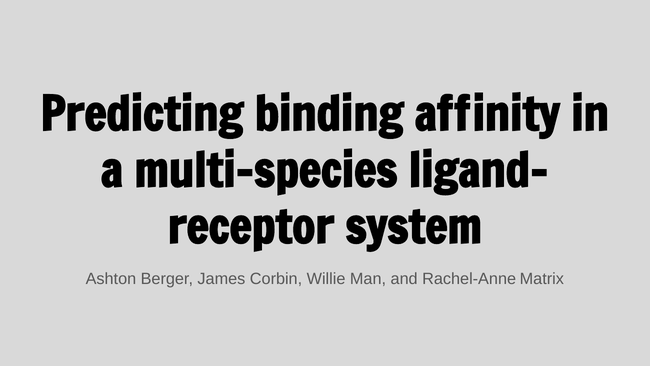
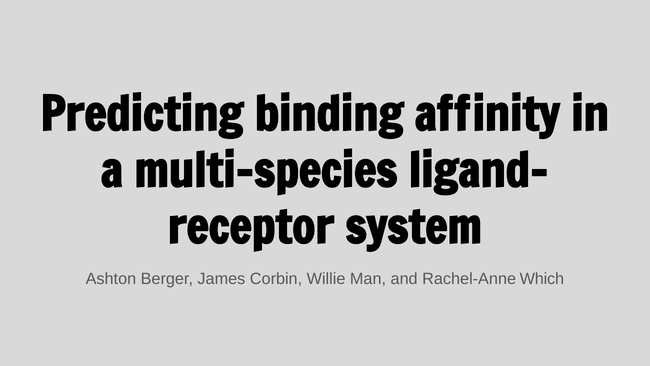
Matrix: Matrix -> Which (542, 278)
